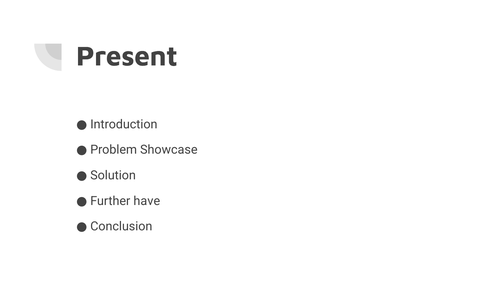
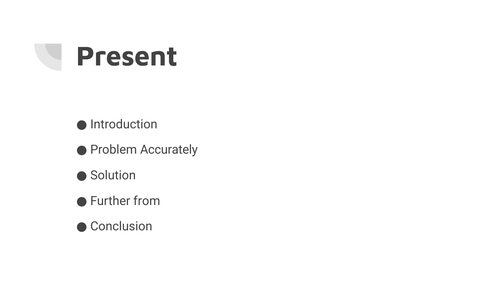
Showcase: Showcase -> Accurately (169, 150)
have: have -> from (147, 201)
